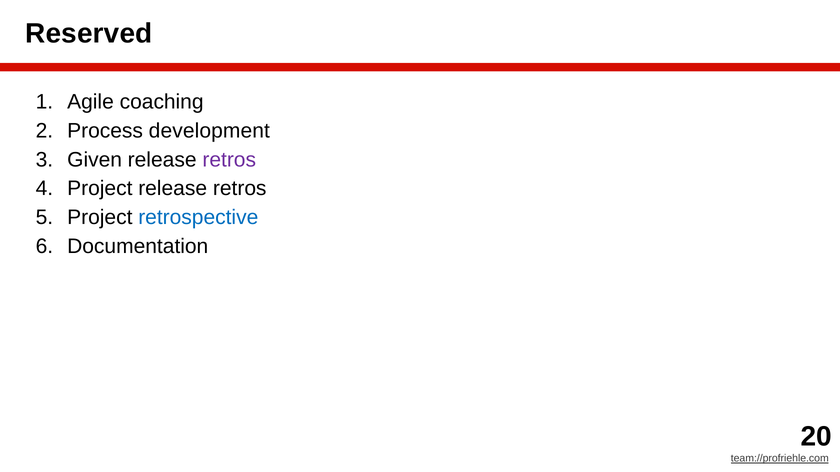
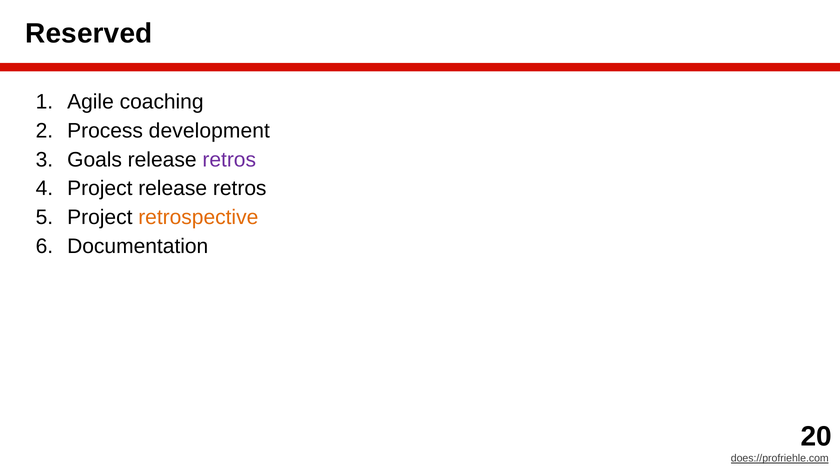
Given: Given -> Goals (95, 160)
retrospective colour: blue -> orange (198, 218)
team://profriehle.com: team://profriehle.com -> does://profriehle.com (780, 459)
